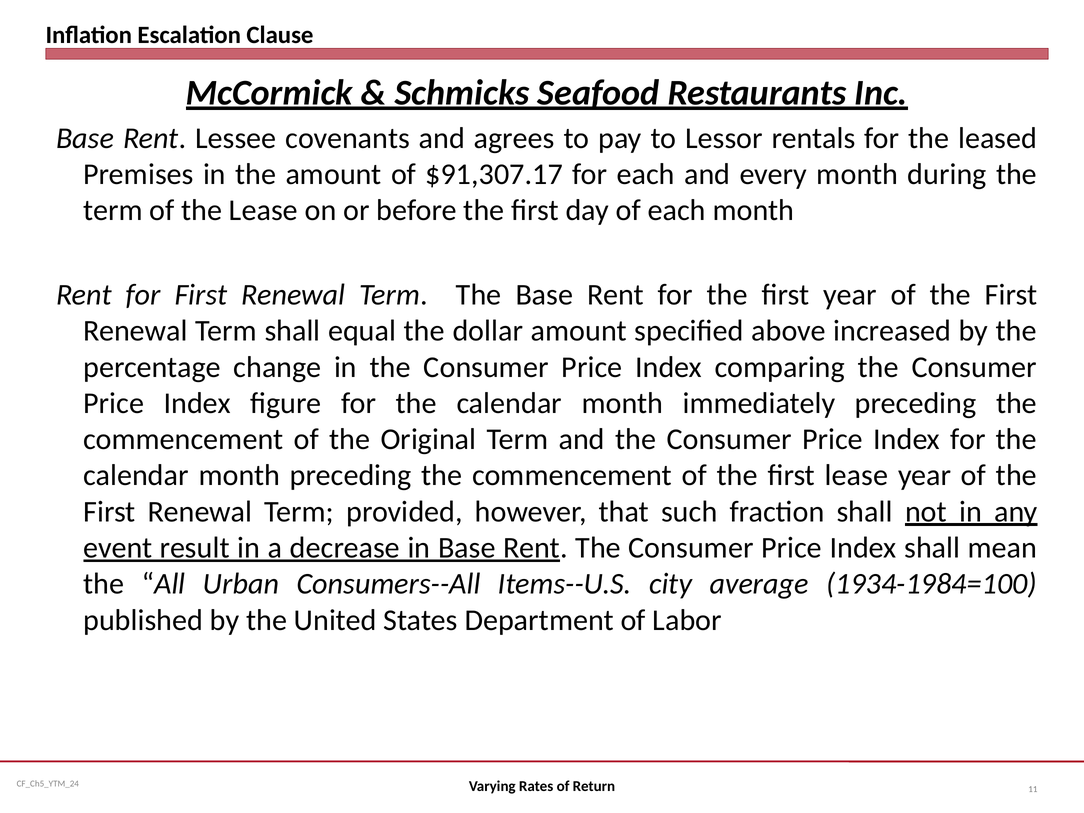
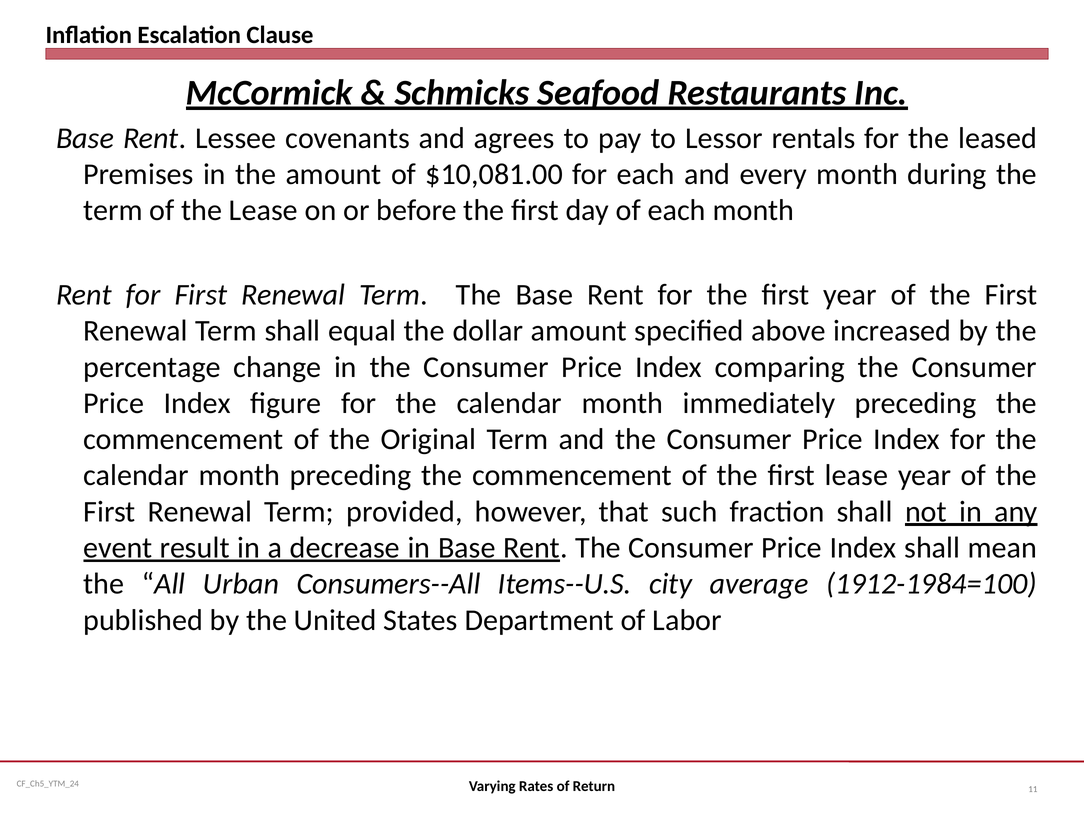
$91,307.17: $91,307.17 -> $10,081.00 (494, 174)
1934-1984=100: 1934-1984=100 -> 1912-1984=100 (931, 584)
